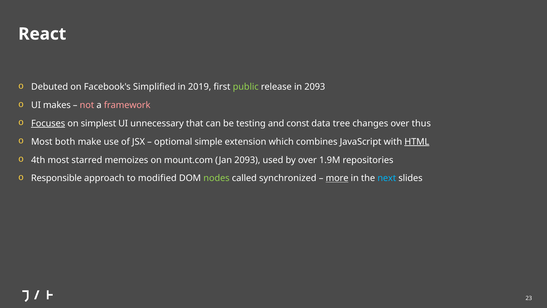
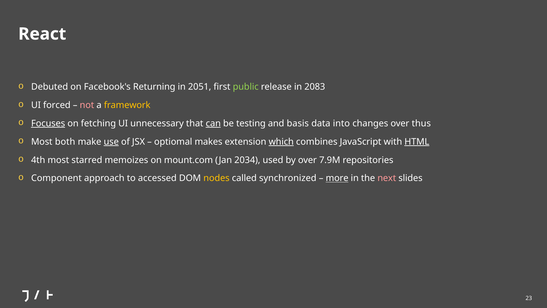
Simplified: Simplified -> Returning (154, 87)
2019: 2019 -> 2051 (200, 87)
in 2093: 2093 -> 2083 (315, 87)
makes: makes -> forced (57, 105)
framework colour: pink -> yellow (127, 105)
simplest: simplest -> fetching (98, 123)
can underline: none -> present (213, 123)
const: const -> basis (298, 123)
tree: tree -> into (341, 123)
use underline: none -> present (111, 142)
simple: simple -> makes (209, 142)
which underline: none -> present (281, 142)
Jan 2093: 2093 -> 2034 (247, 160)
1.9M: 1.9M -> 7.9M (330, 160)
Responsible: Responsible -> Component (56, 178)
modified: modified -> accessed (157, 178)
nodes colour: light green -> yellow (216, 178)
next colour: light blue -> pink (387, 178)
